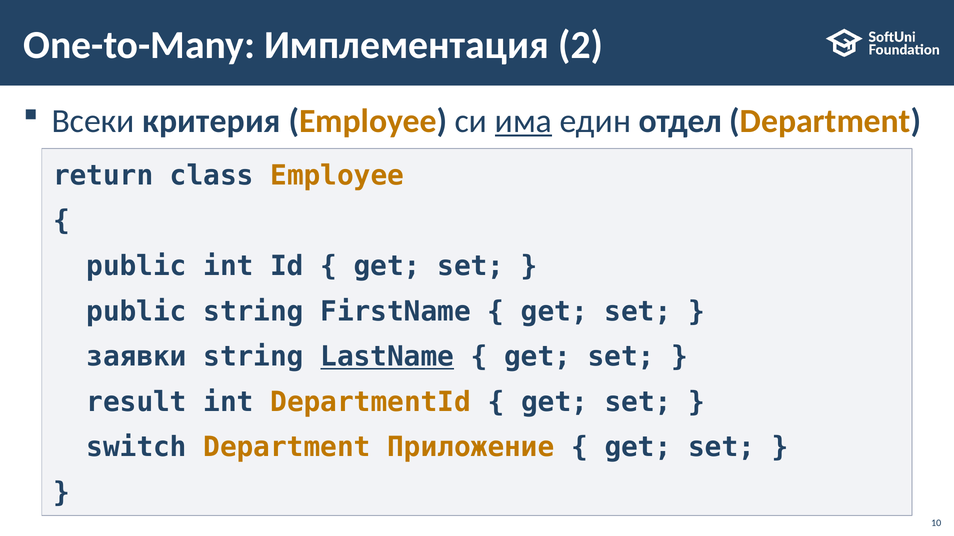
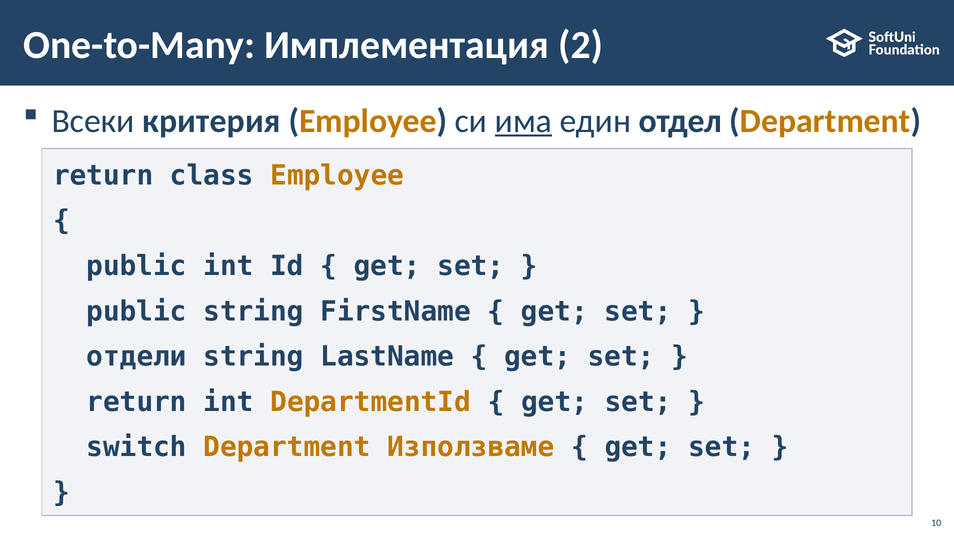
заявки: заявки -> отдели (137, 357)
LastName underline: present -> none (387, 357)
result: result -> return (137, 402)
Приложение: Приложение -> Използваме (471, 448)
